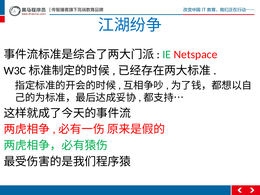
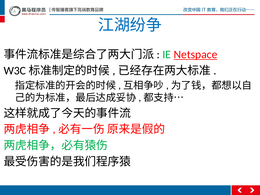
Netspace underline: none -> present (196, 55)
